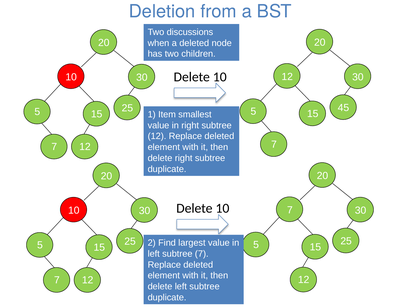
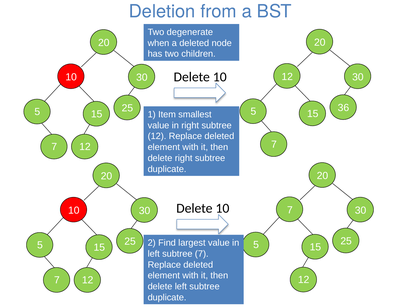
discussions: discussions -> degenerate (190, 32)
45: 45 -> 36 (343, 108)
